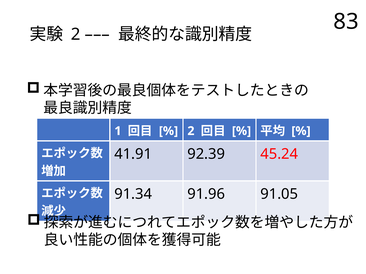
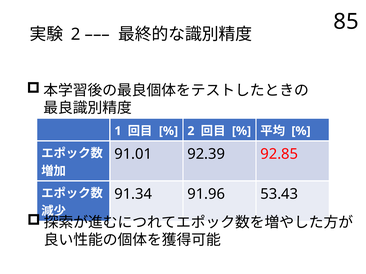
83: 83 -> 85 (346, 22)
41.91: 41.91 -> 91.01 (133, 154)
45.24: 45.24 -> 92.85 (279, 154)
91.05: 91.05 -> 53.43 (279, 194)
